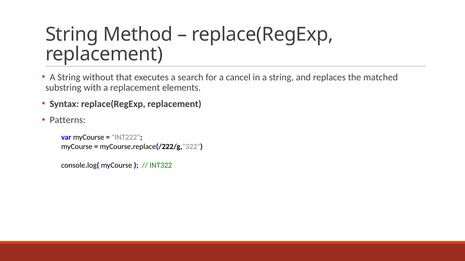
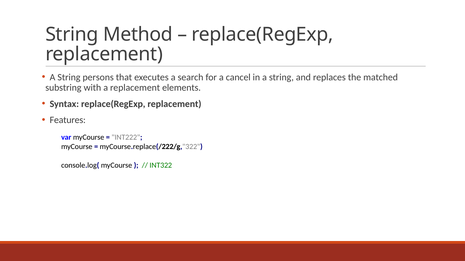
without: without -> persons (98, 77)
Patterns: Patterns -> Features (68, 120)
